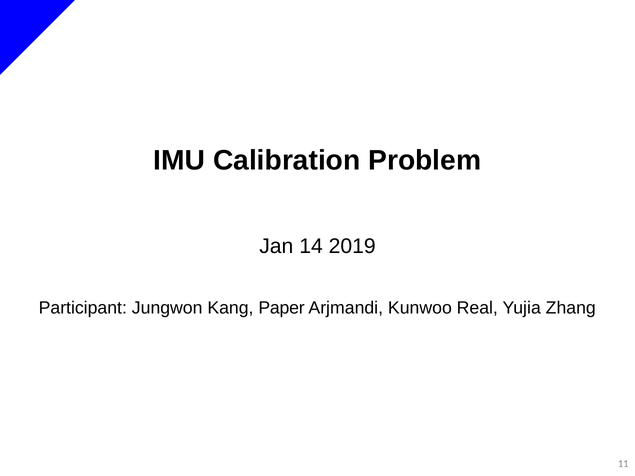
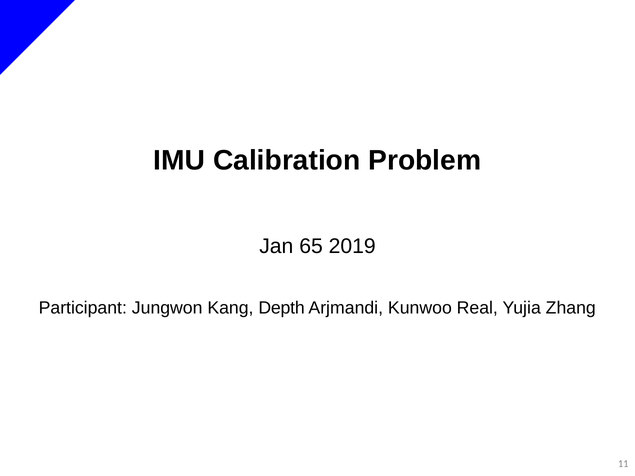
14: 14 -> 65 (311, 246)
Paper: Paper -> Depth (282, 308)
